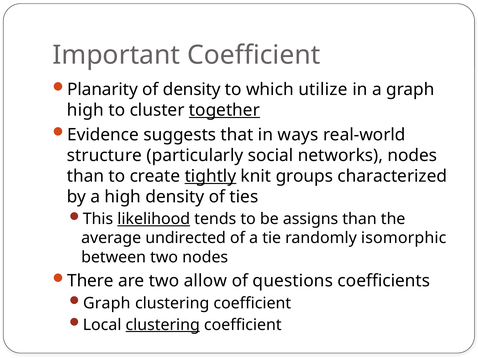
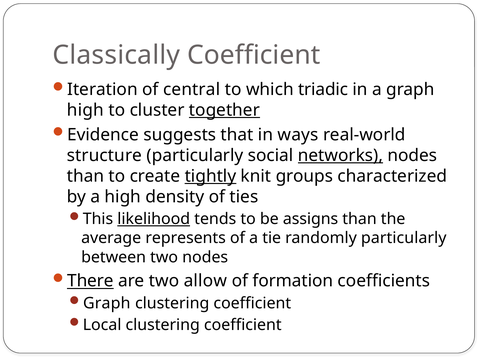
Important: Important -> Classically (116, 55)
Planarity: Planarity -> Iteration (102, 90)
of density: density -> central (192, 90)
utilize: utilize -> triadic (323, 90)
networks underline: none -> present (340, 156)
undirected: undirected -> represents (186, 238)
randomly isomorphic: isomorphic -> particularly (404, 238)
There underline: none -> present (90, 281)
questions: questions -> formation (293, 281)
clustering underline: present -> none (163, 325)
